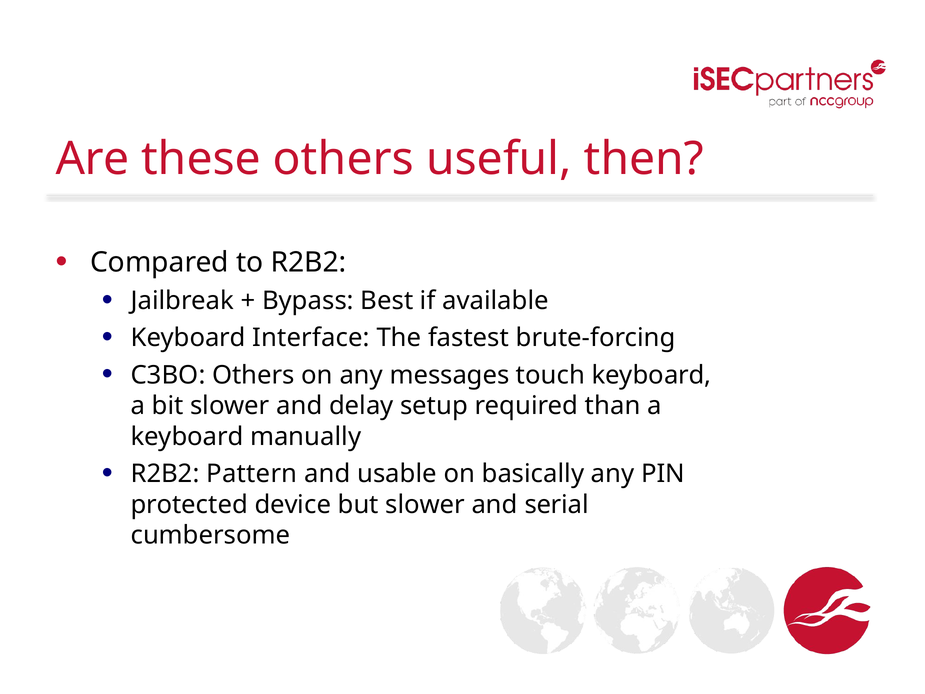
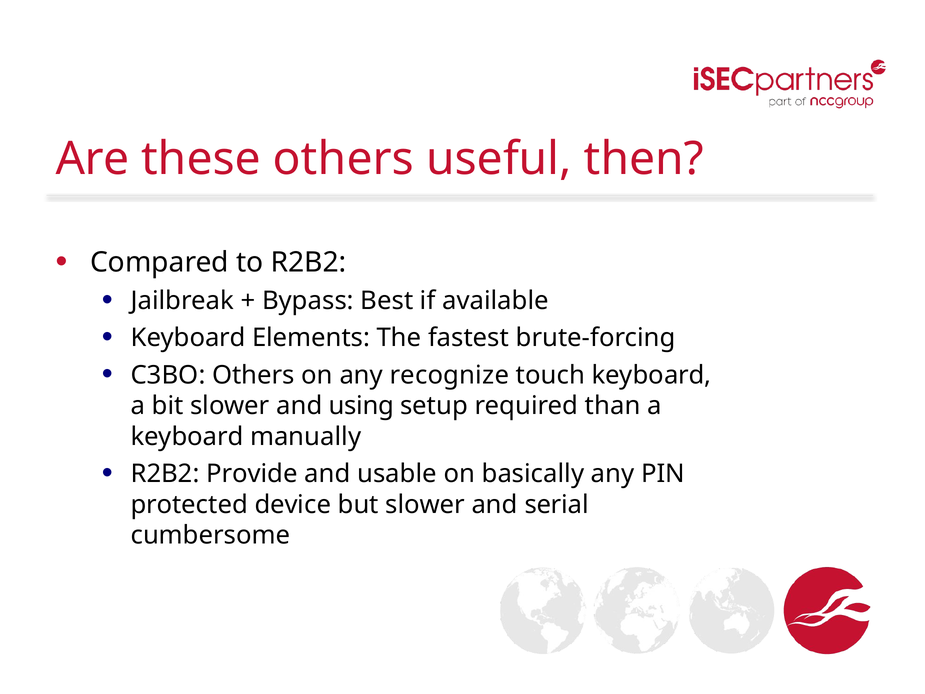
Interface: Interface -> Elements (311, 338)
messages: messages -> recognize (449, 375)
delay: delay -> using (361, 406)
Pattern: Pattern -> Provide (252, 474)
